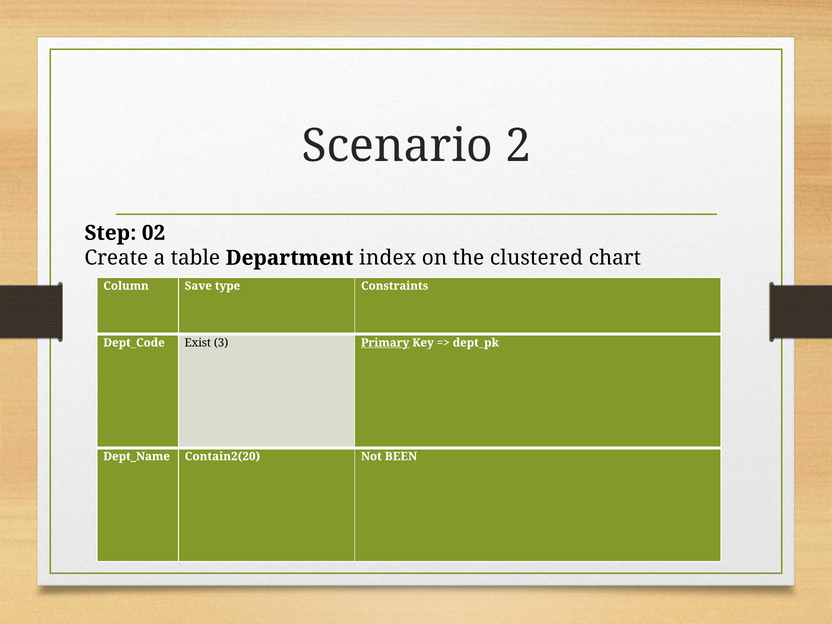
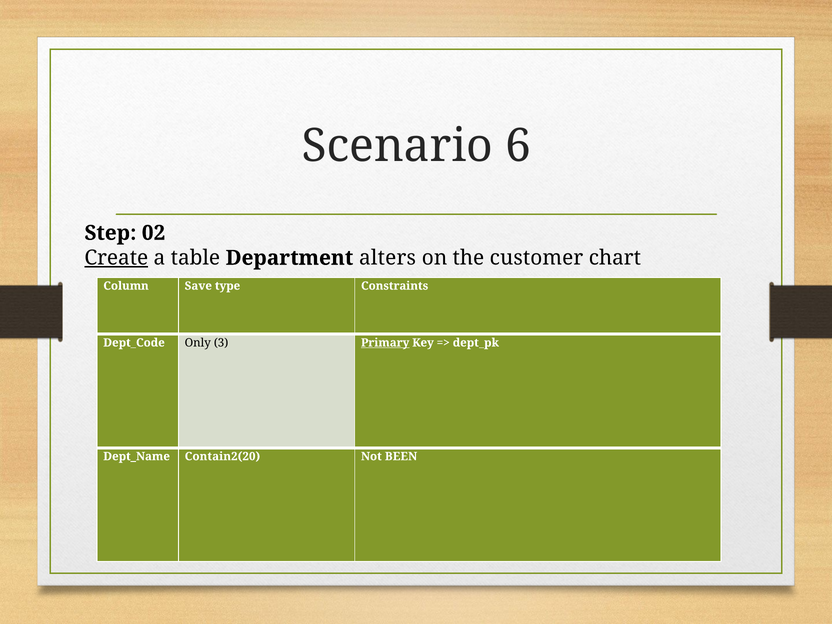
2: 2 -> 6 (518, 146)
Create underline: none -> present (116, 258)
index: index -> alters (387, 258)
clustered: clustered -> customer (536, 258)
Exist: Exist -> Only (198, 343)
